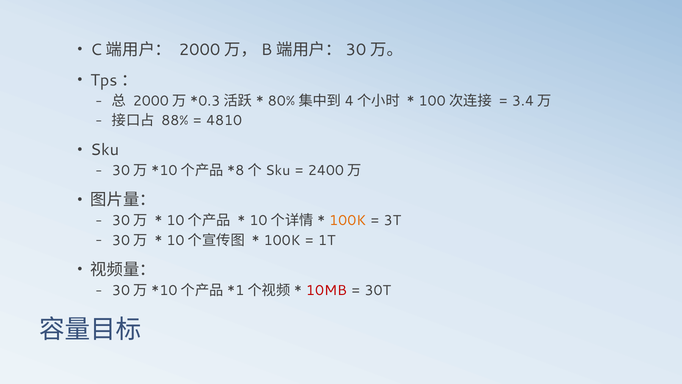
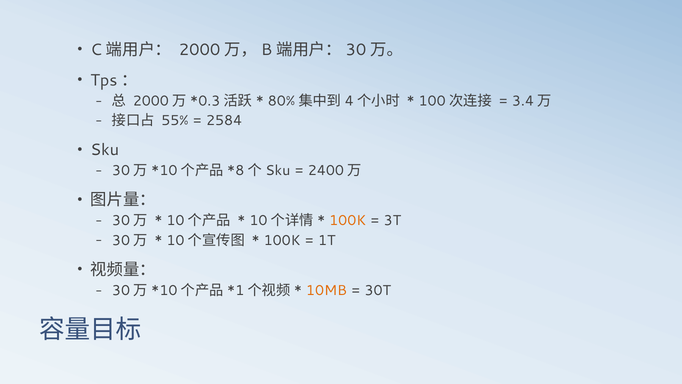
88%: 88% -> 55% (175, 120)
4810: 4810 -> 2584 (224, 120)
10MB colour: red -> orange (326, 290)
